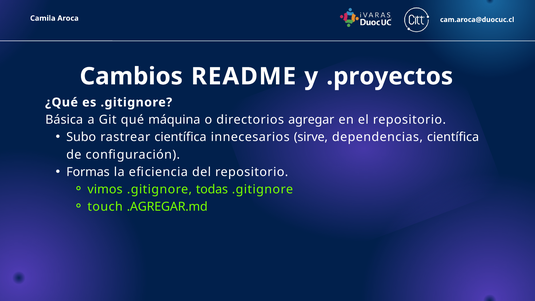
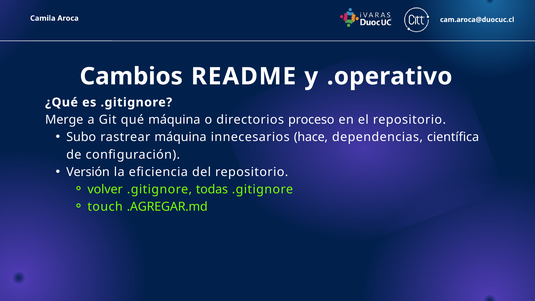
.proyectos: .proyectos -> .operativo (390, 76)
Básica: Básica -> Merge (64, 120)
agregar: agregar -> proceso (311, 120)
rastrear científica: científica -> máquina (180, 137)
sirve: sirve -> hace (311, 137)
Formas: Formas -> Versión (88, 172)
vimos: vimos -> volver (105, 189)
